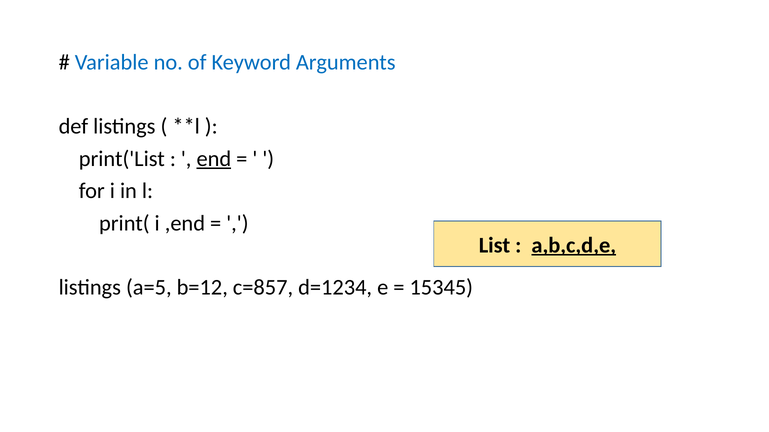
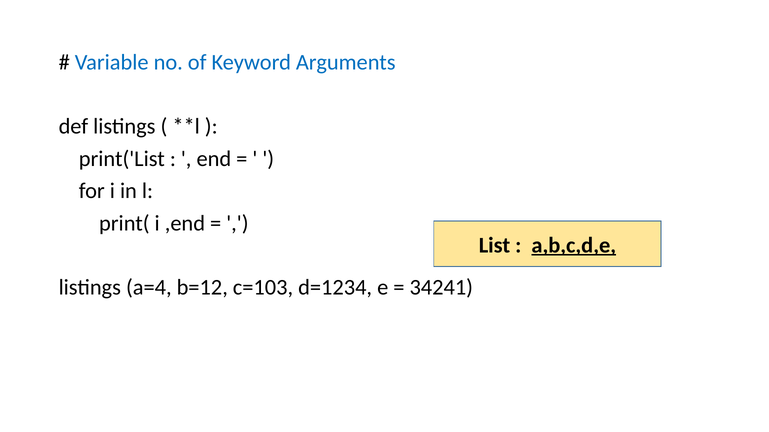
end underline: present -> none (214, 159)
a=5: a=5 -> a=4 (149, 288)
c=857: c=857 -> c=103 (263, 288)
15345: 15345 -> 34241 (441, 288)
